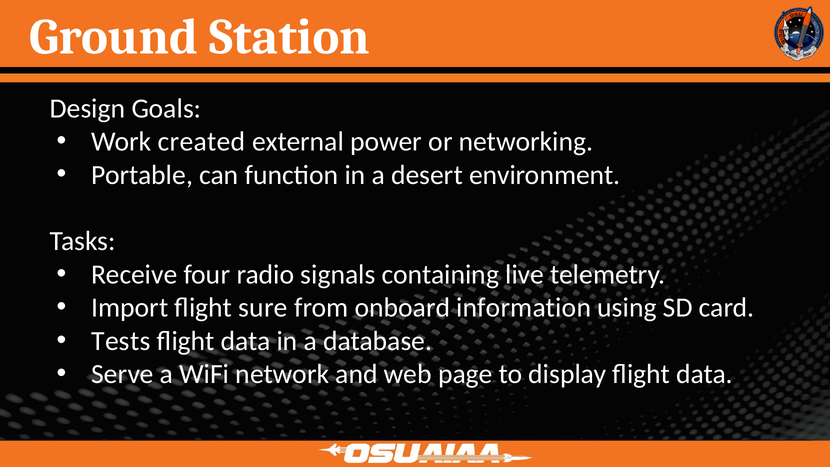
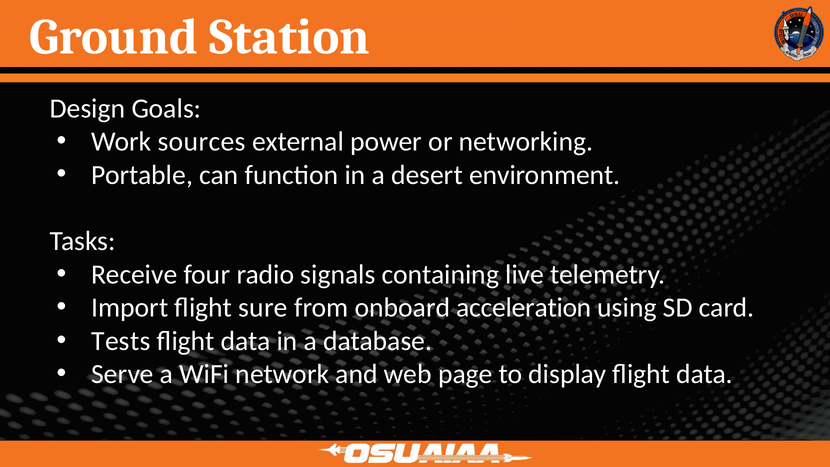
created: created -> sources (202, 142)
information: information -> acceleration (524, 308)
